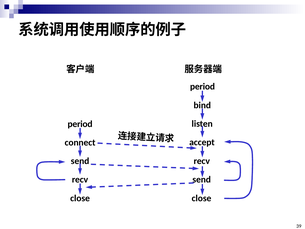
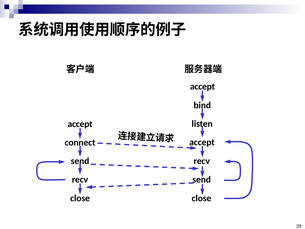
period: period -> accept (202, 87)
period: period -> accept (80, 124)
